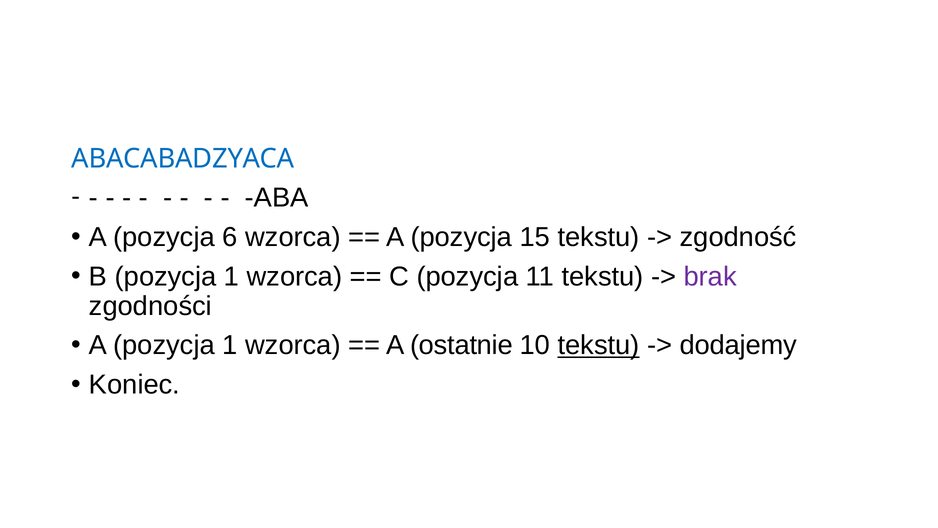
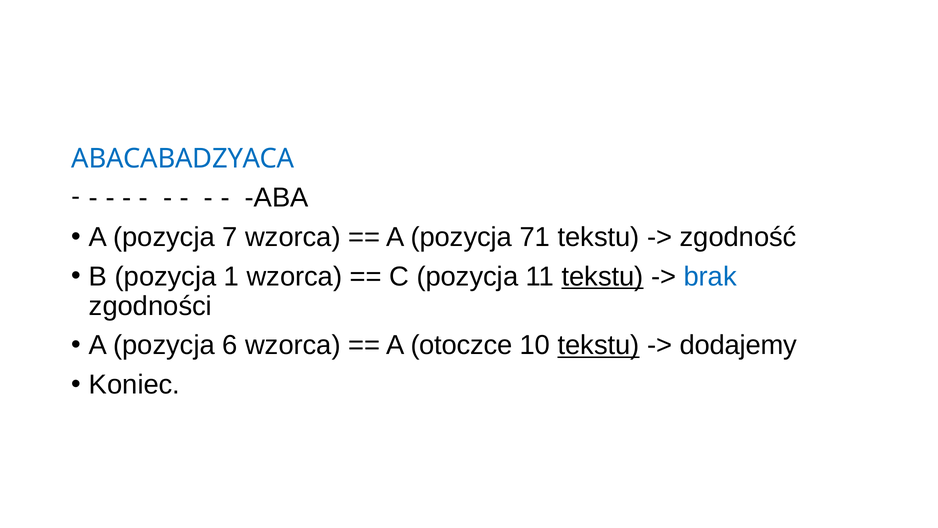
6: 6 -> 7 (230, 237)
15: 15 -> 71 (535, 237)
tekstu underline: none -> present (603, 276)
brak colour: purple -> blue (710, 276)
A pozycja 1: 1 -> 6 (230, 345)
ostatnie: ostatnie -> otoczce (461, 345)
